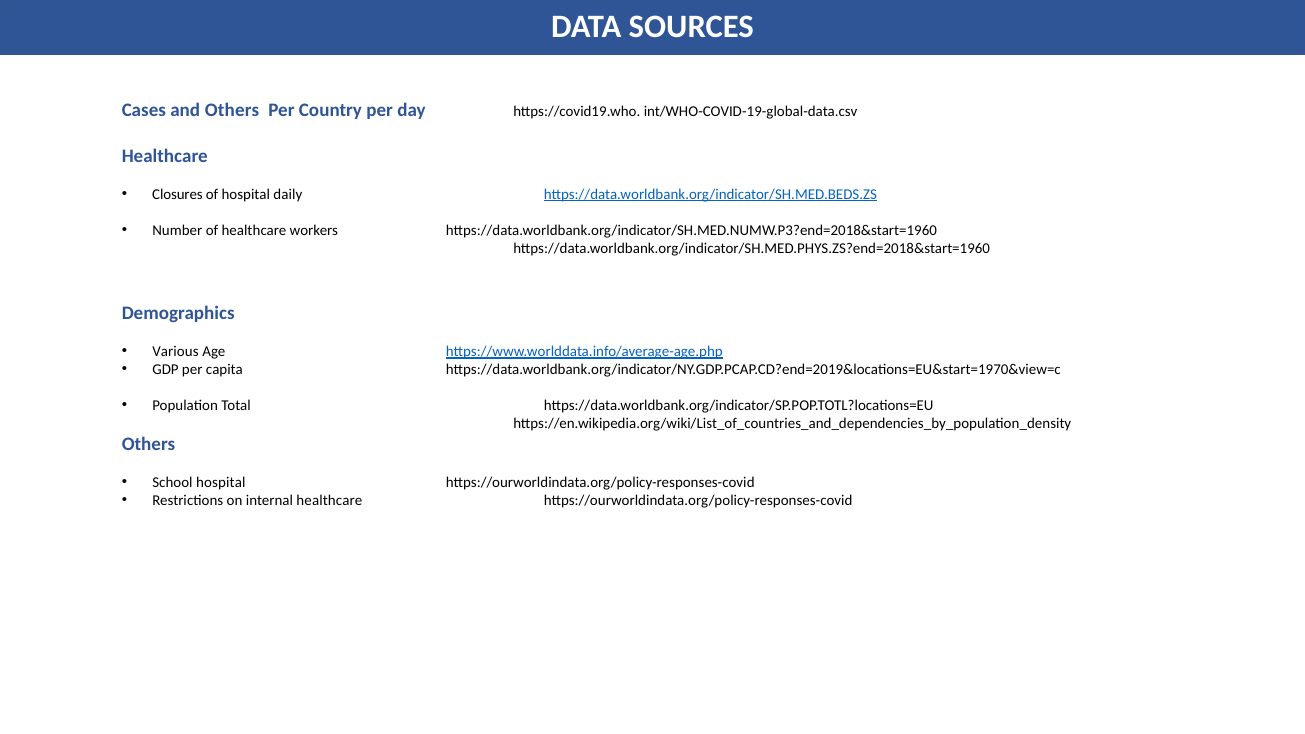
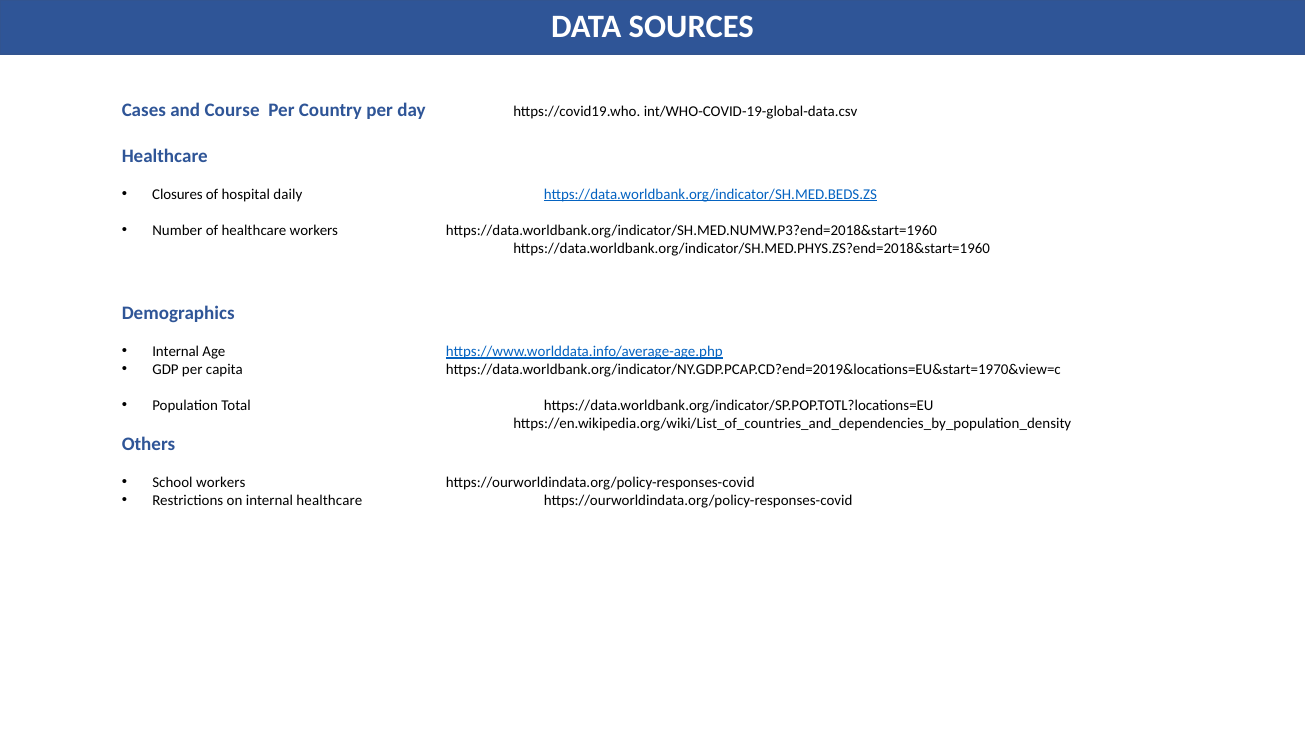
and Others: Others -> Course (232, 110)
Various: Various -> Internal (176, 351)
School hospital: hospital -> workers (221, 483)
